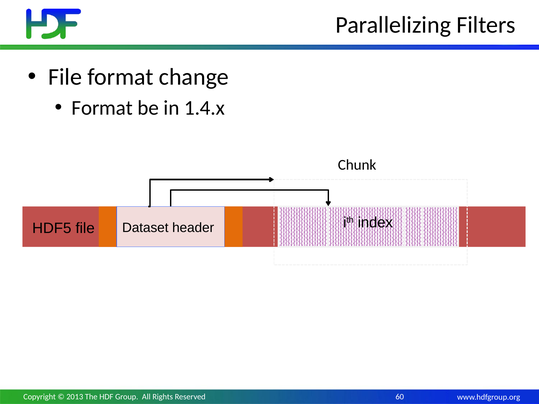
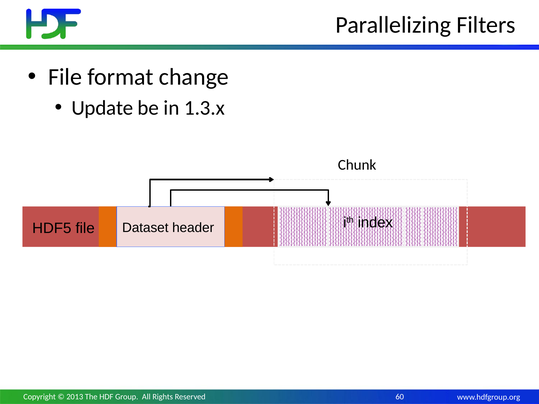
Format: Format -> Update (102, 108)
1.4.x: 1.4.x -> 1.3.x (205, 108)
